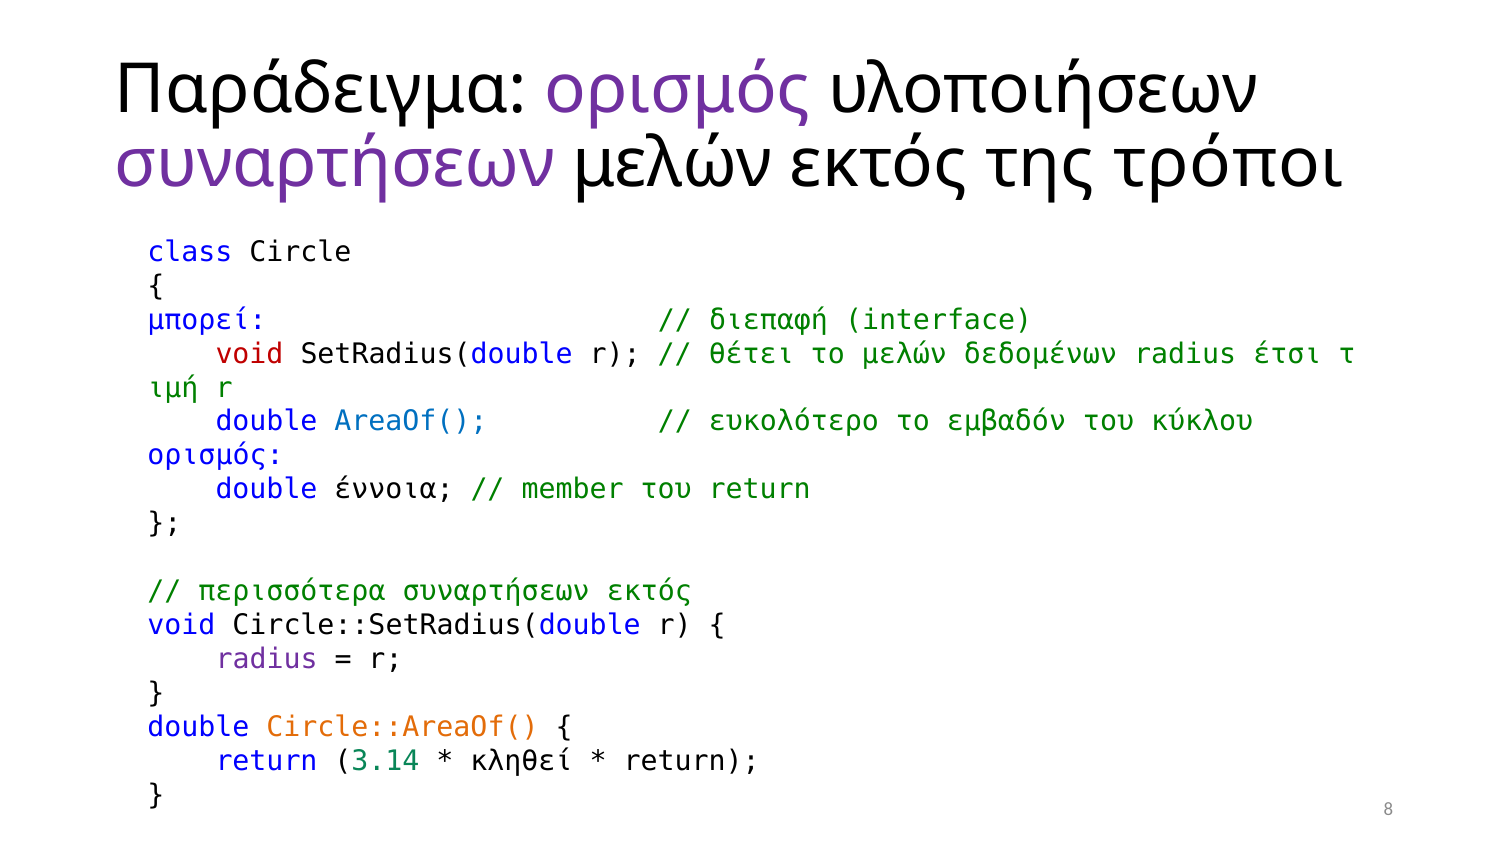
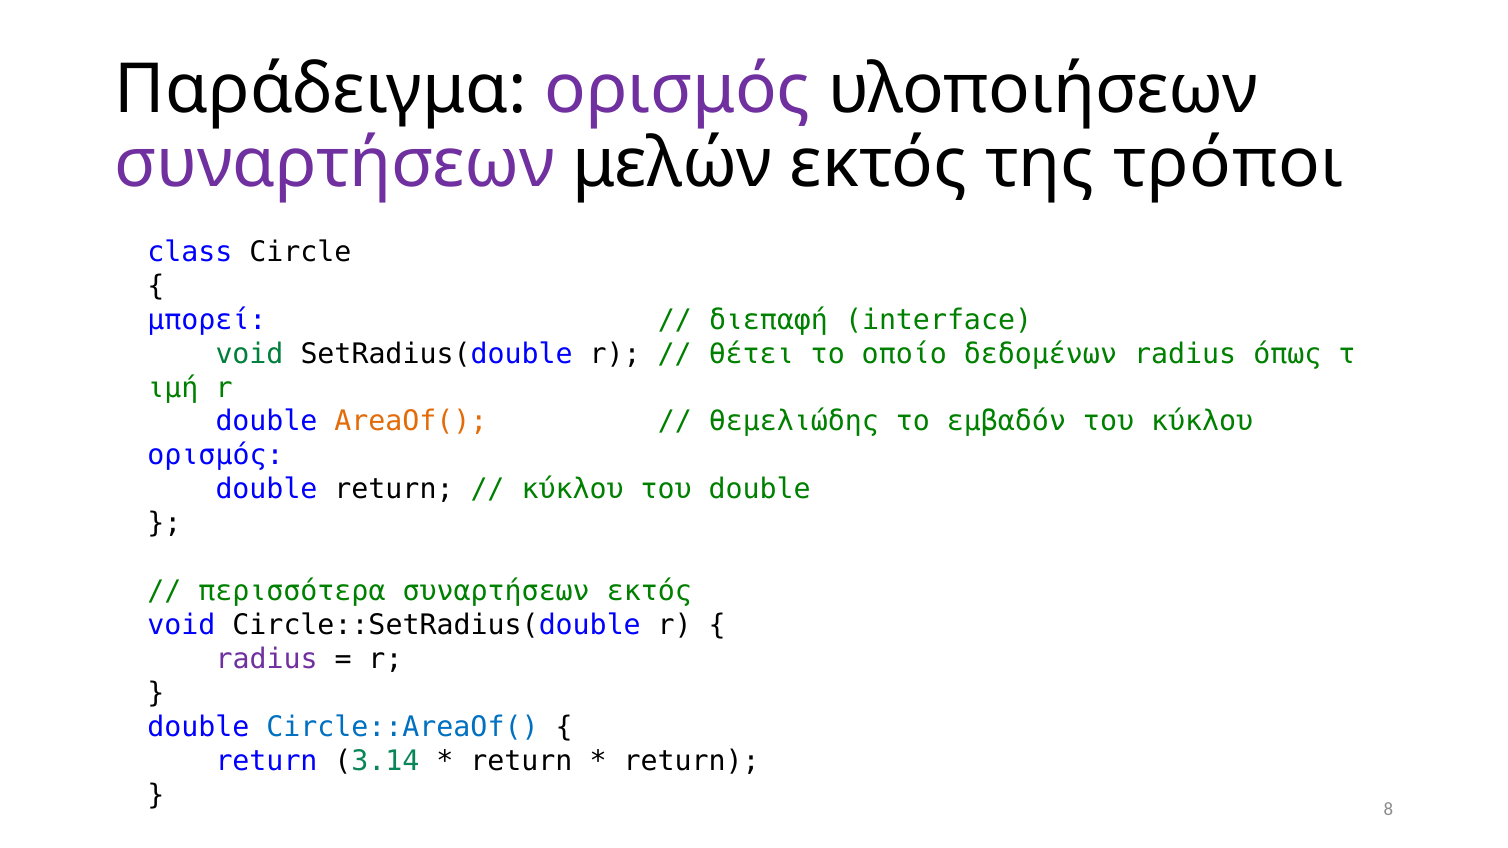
void colour: red -> green (249, 354)
το μελών: μελών -> οποίο (904, 354)
έτσι: έτσι -> όπως (1287, 354)
AreaOf( colour: blue -> orange (411, 422)
ευκολότερο: ευκολότερο -> θεμελιώδης (794, 422)
double έννοια: έννοια -> return (394, 490)
member: member -> κύκλου (573, 490)
του return: return -> double (760, 490)
Circle::AreaOf( colour: orange -> blue (402, 727)
κληθεί: κληθεί -> return (521, 761)
